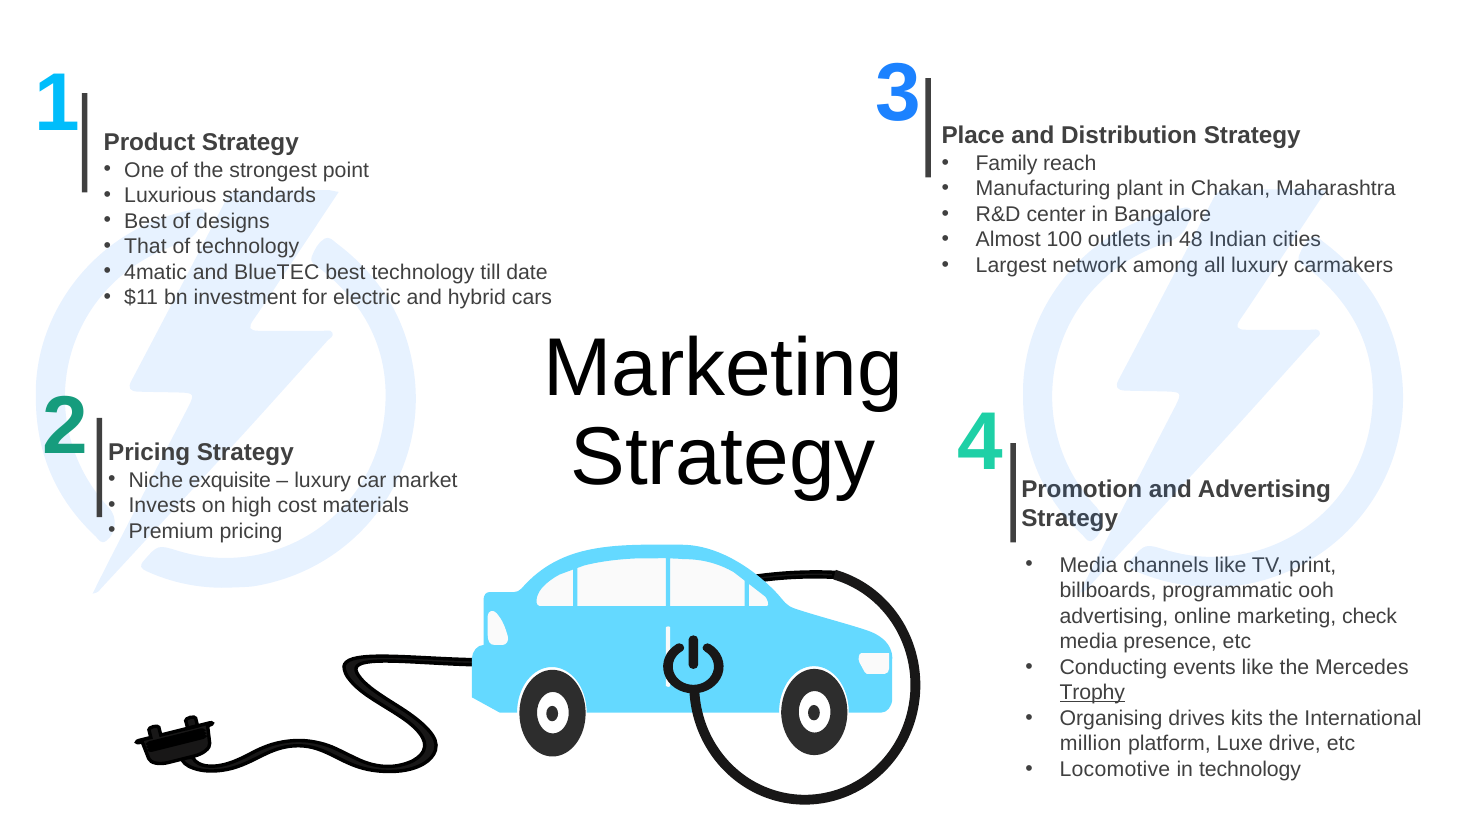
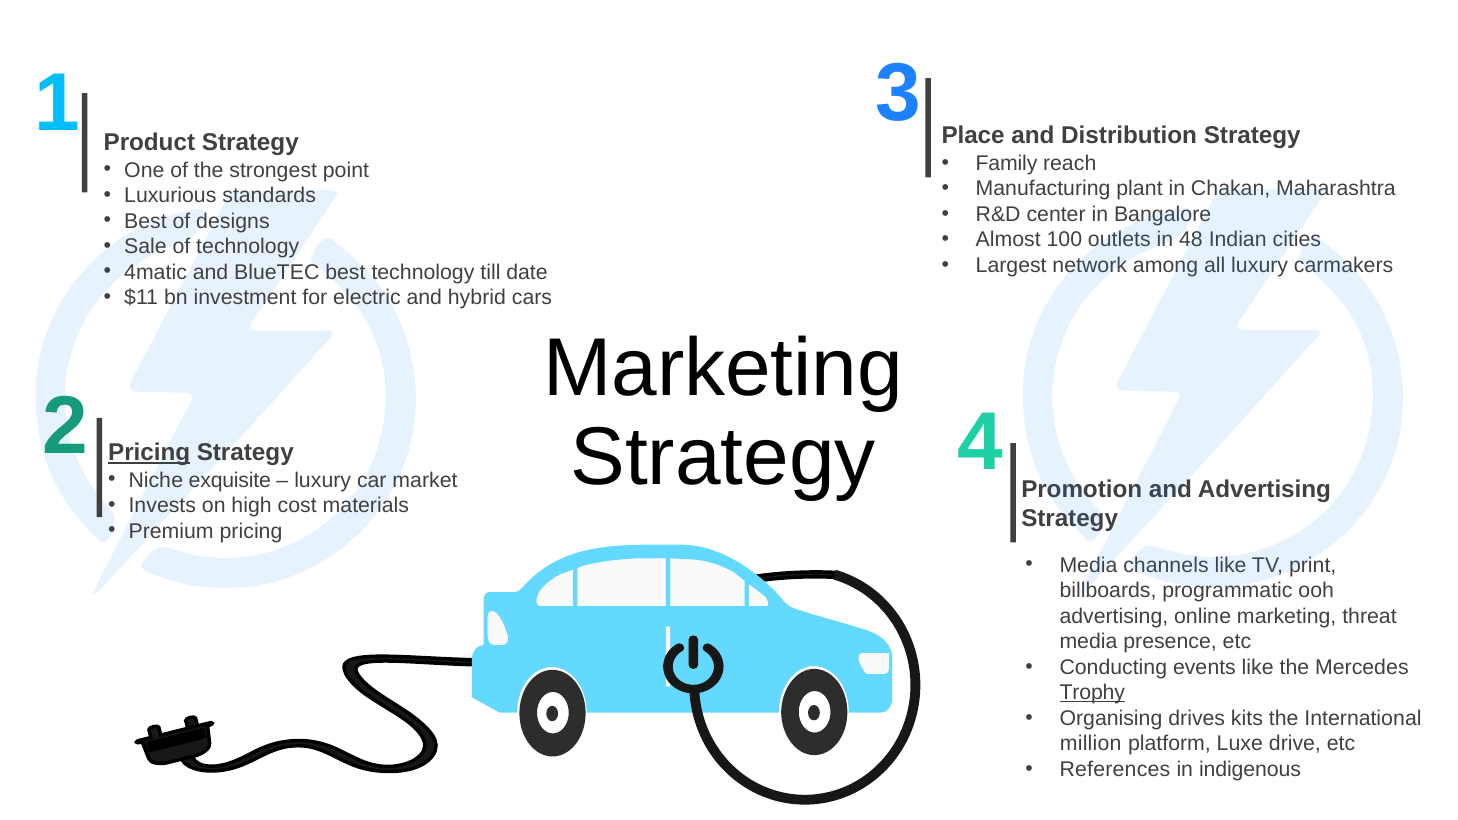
That: That -> Sale (145, 247)
Pricing underline: none -> present (149, 453)
check: check -> threat (1369, 616)
Locomotive: Locomotive -> References (1115, 769)
in technology: technology -> indigenous (1250, 769)
